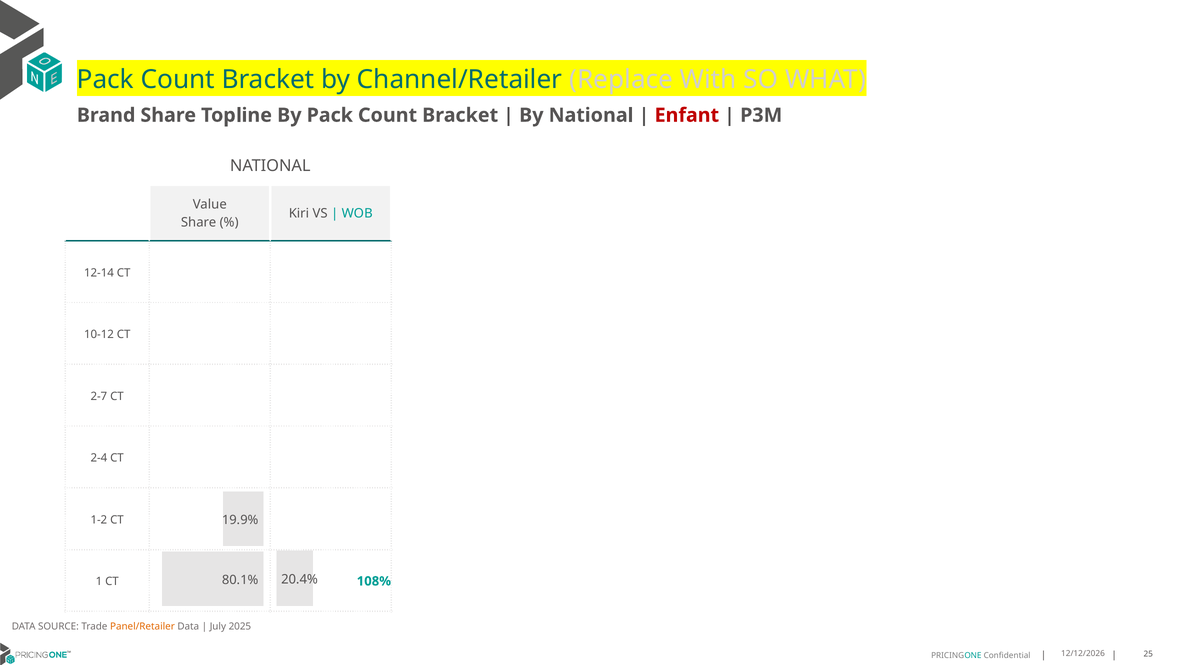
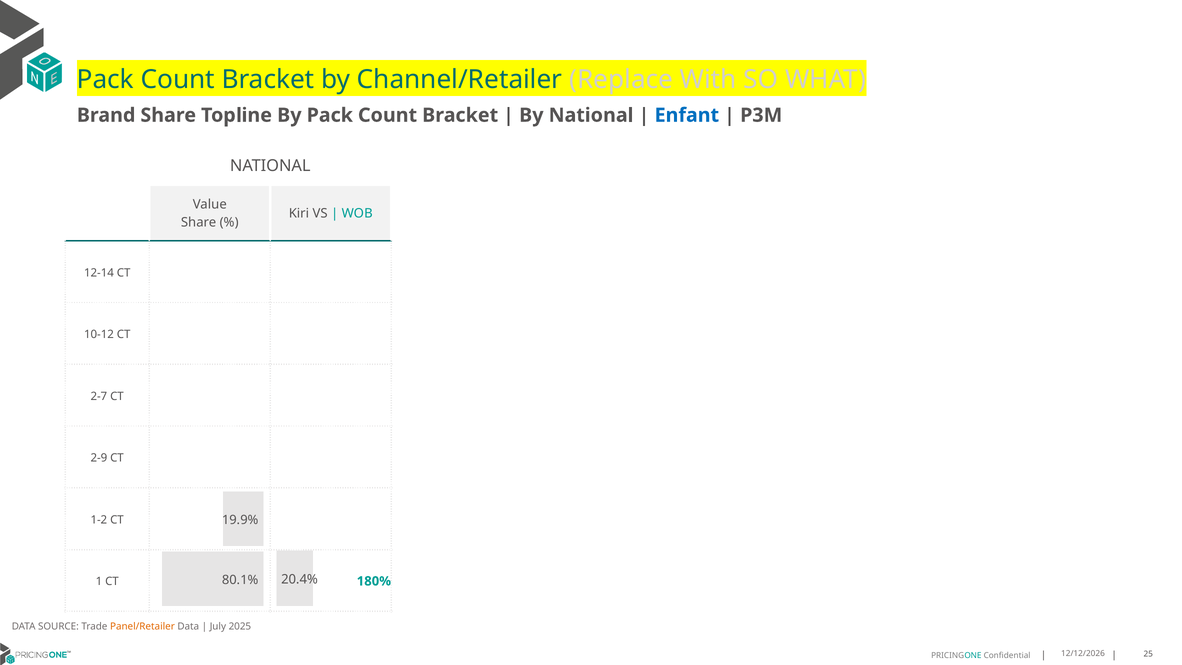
Enfant colour: red -> blue (687, 115)
2-4: 2-4 -> 2-9 (99, 458)
108%: 108% -> 180% (374, 581)
